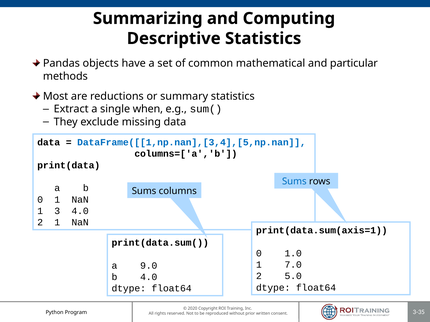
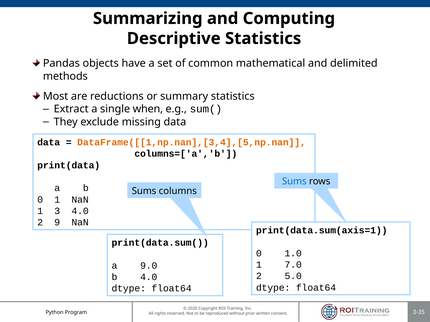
particular: particular -> delimited (354, 63)
DataFrame([[1,np.nan],[3,4],[5,np.nan colour: blue -> orange (192, 143)
2 1: 1 -> 9 (57, 223)
